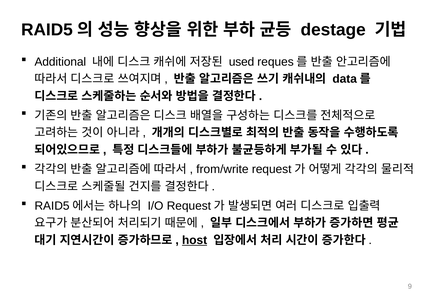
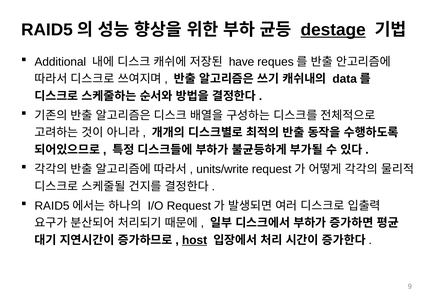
destage underline: none -> present (333, 30)
used: used -> have (242, 62)
from/write: from/write -> units/write (222, 169)
